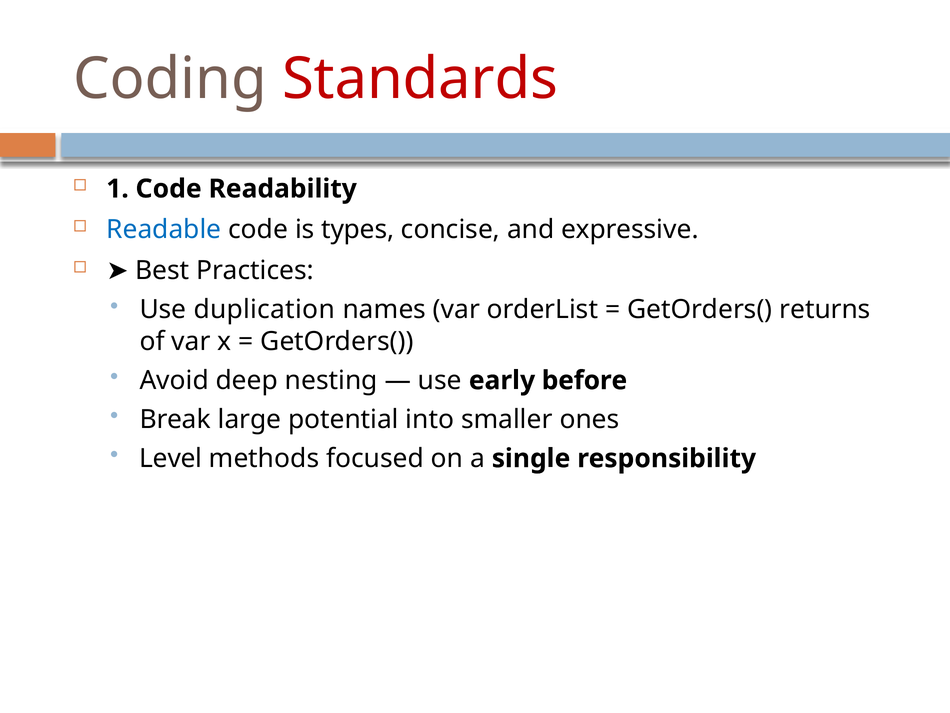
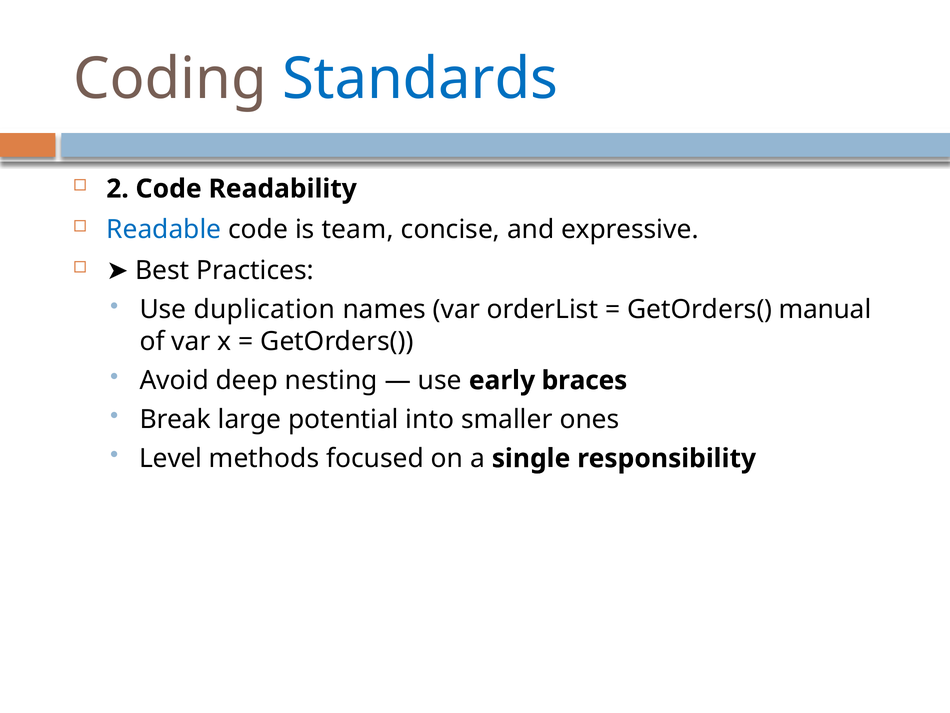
Standards colour: red -> blue (420, 79)
1: 1 -> 2 (118, 189)
types: types -> team (358, 230)
returns: returns -> manual (825, 310)
before: before -> braces (584, 380)
